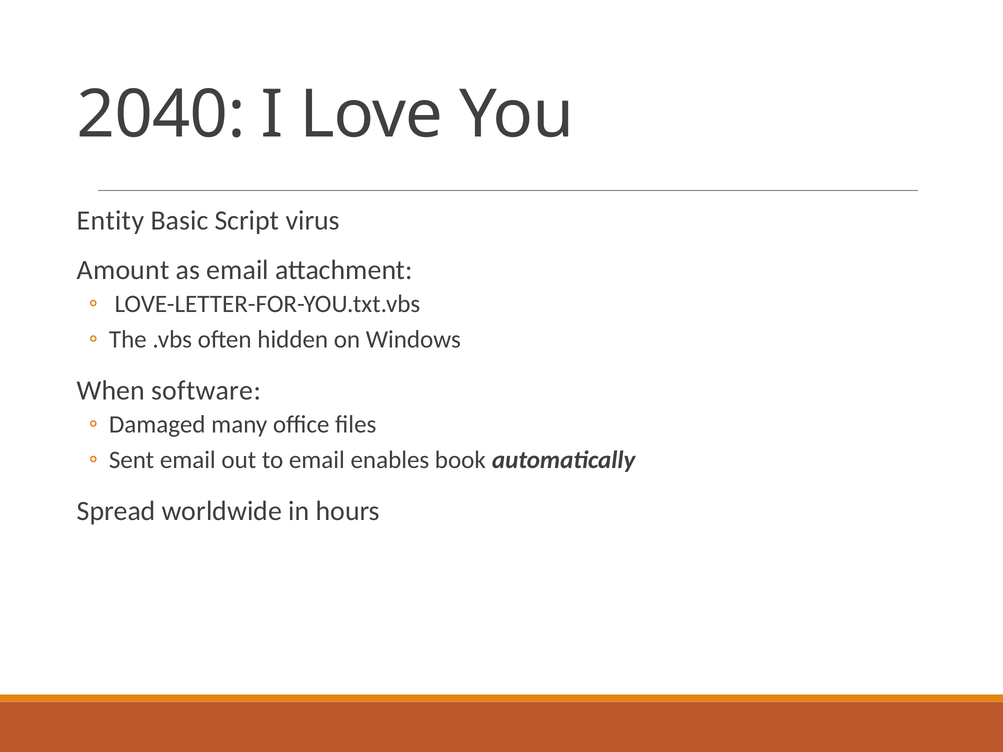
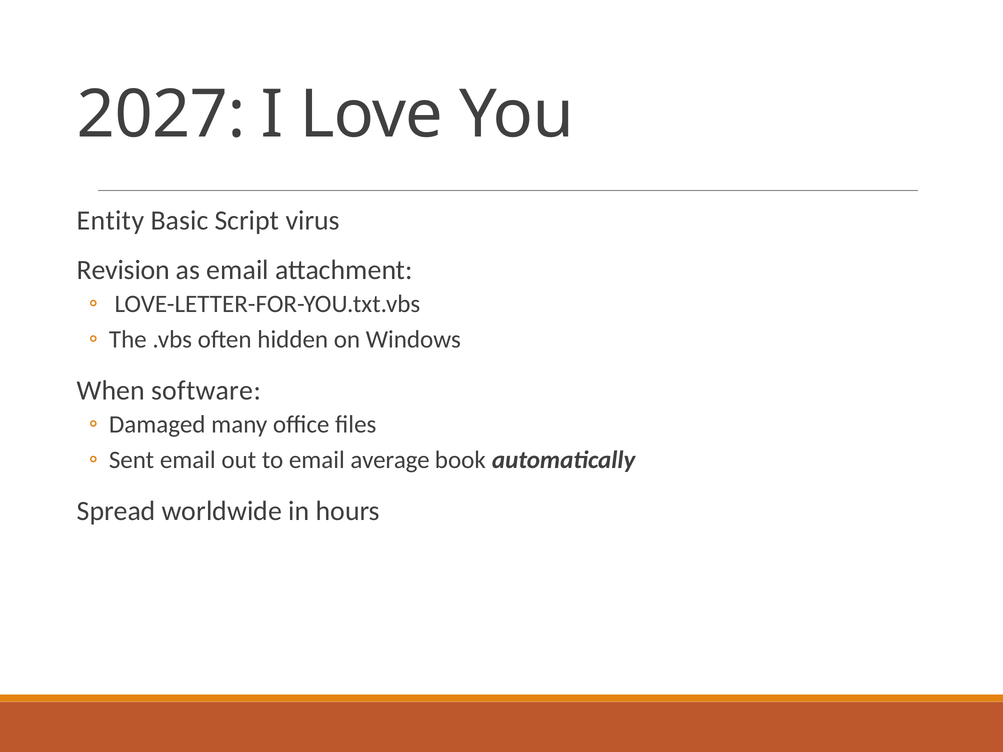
2040: 2040 -> 2027 (161, 115)
Amount: Amount -> Revision (123, 270)
enables: enables -> average (390, 460)
